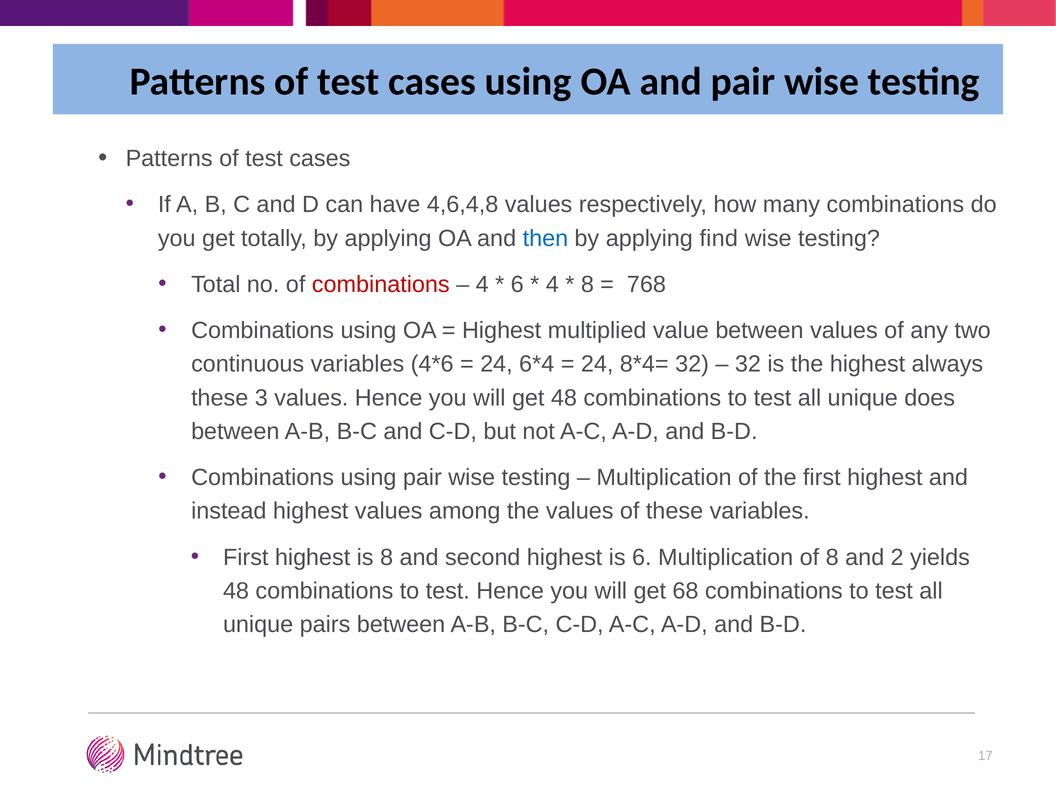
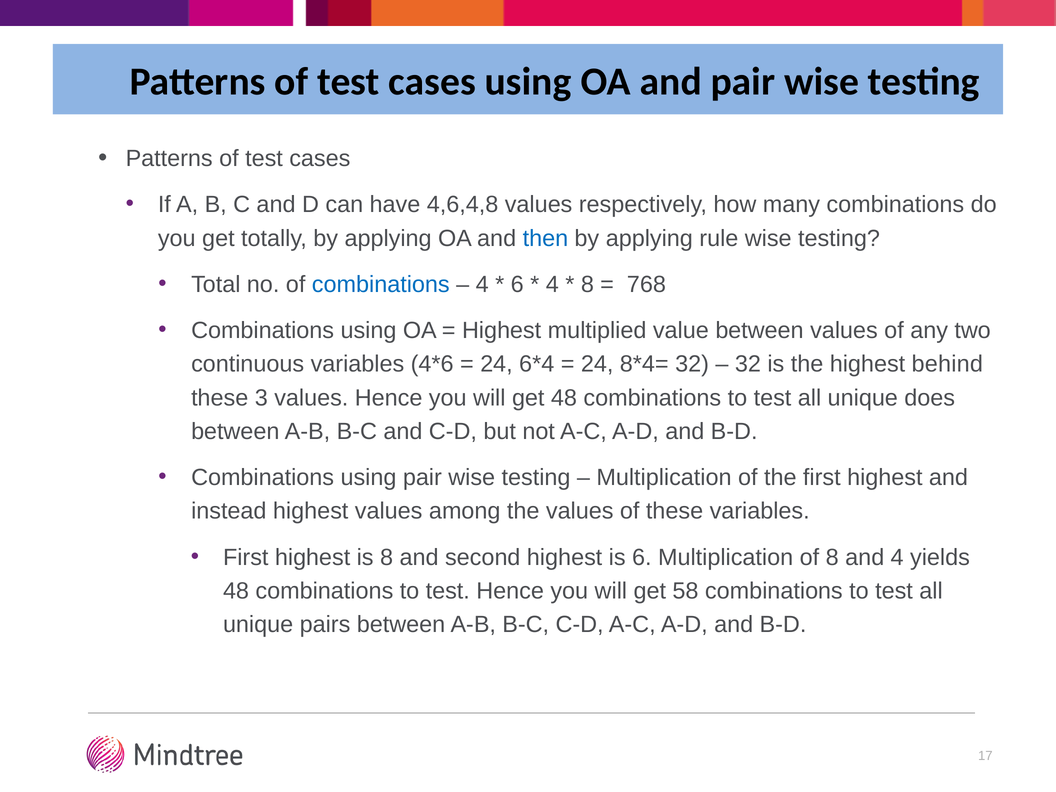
find: find -> rule (719, 238)
combinations colour: red -> blue (381, 284)
always: always -> behind (947, 364)
and 2: 2 -> 4 (897, 557)
68: 68 -> 58 (685, 591)
